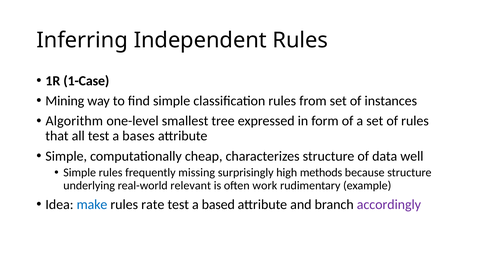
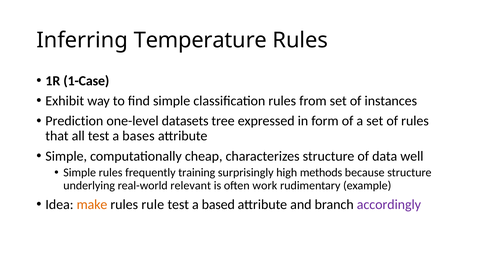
Independent: Independent -> Temperature (200, 40)
Mining: Mining -> Exhibit (65, 101)
Algorithm: Algorithm -> Prediction (74, 121)
smallest: smallest -> datasets (185, 121)
missing: missing -> training (197, 172)
make colour: blue -> orange (92, 204)
rate: rate -> rule (153, 204)
